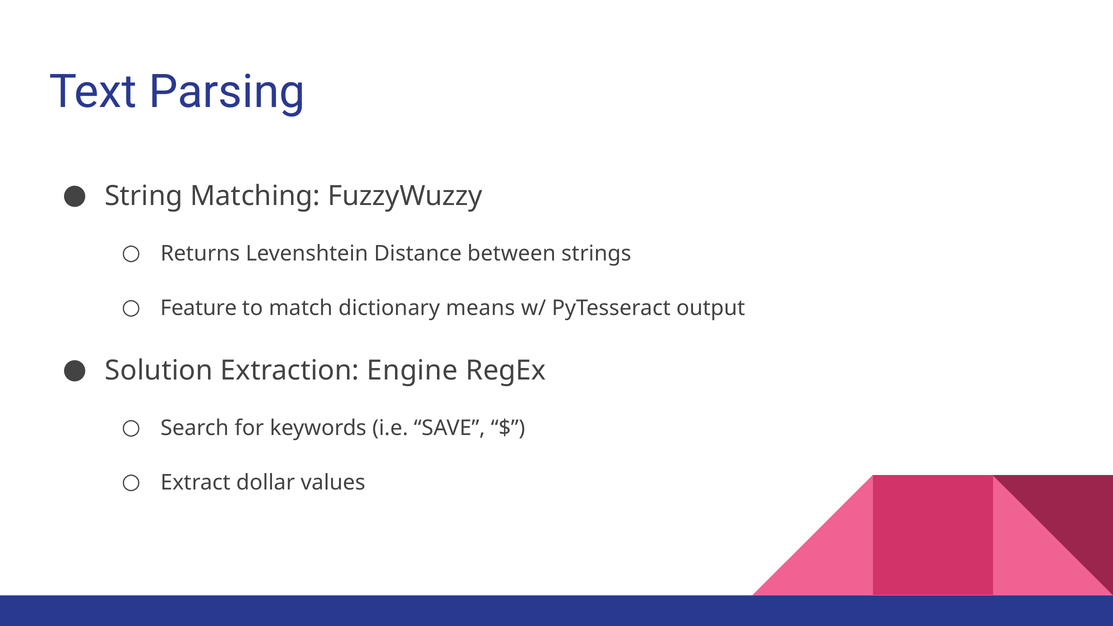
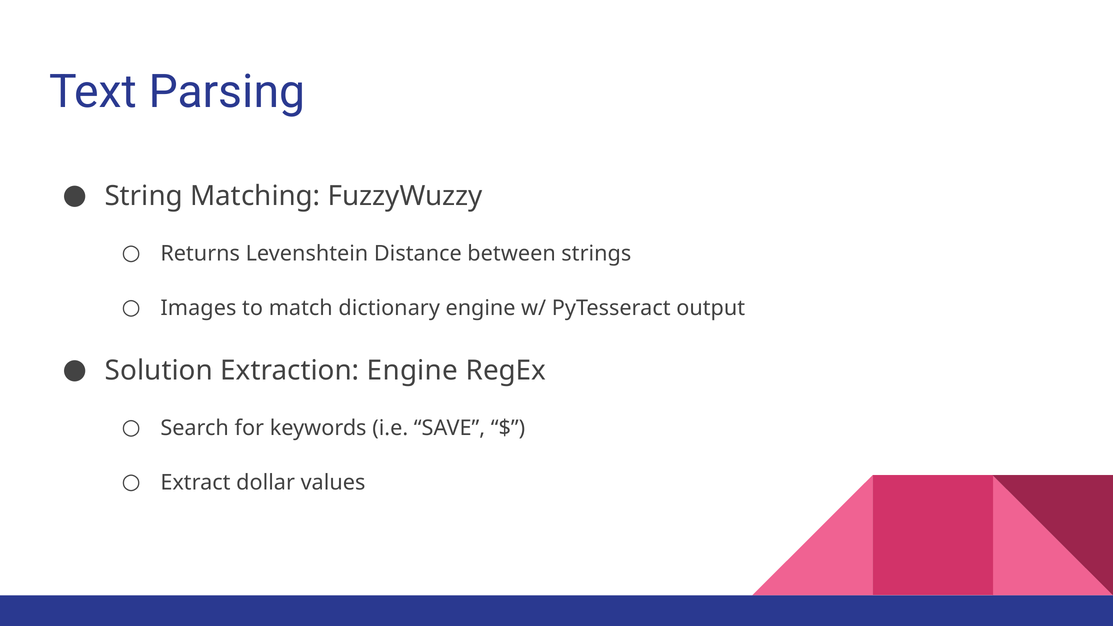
Feature: Feature -> Images (198, 308)
dictionary means: means -> engine (481, 308)
